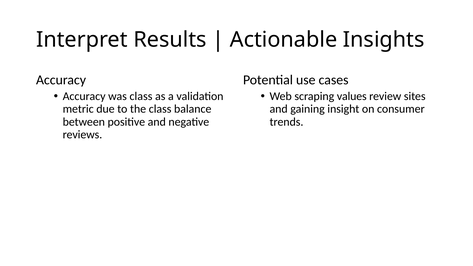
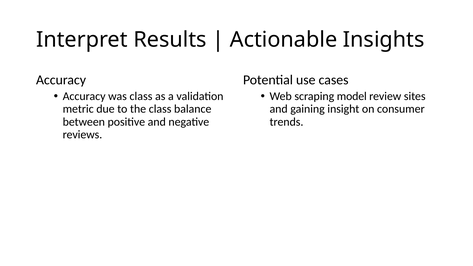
values: values -> model (352, 96)
